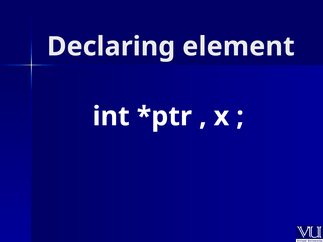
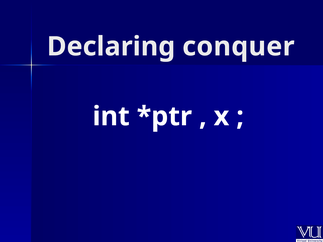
element: element -> conquer (238, 47)
